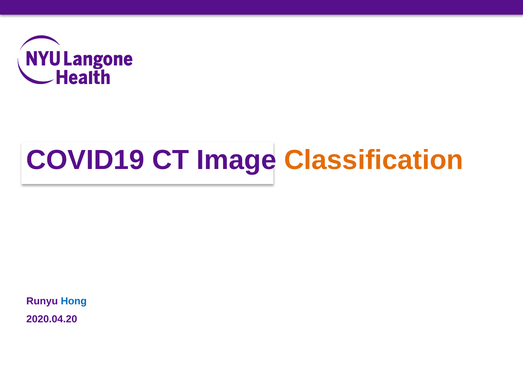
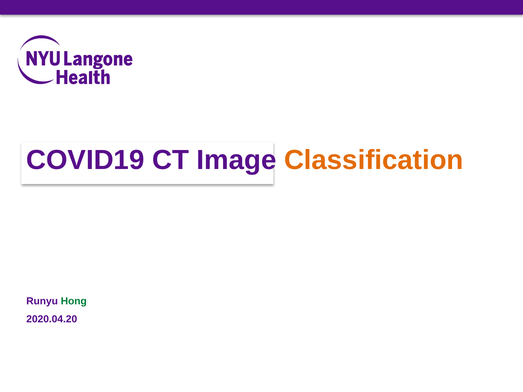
Hong colour: blue -> green (74, 301)
